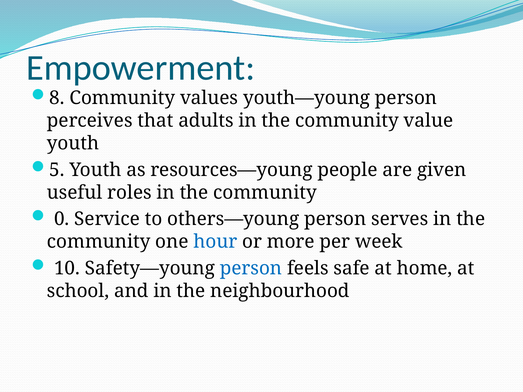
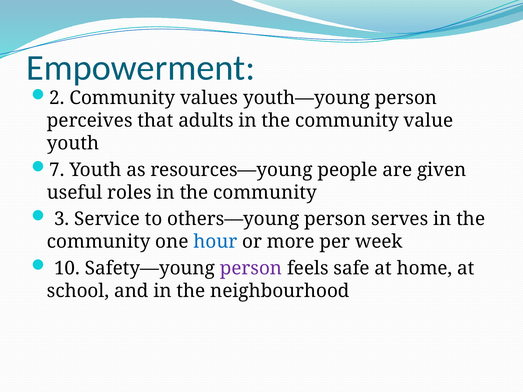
8: 8 -> 2 (57, 98)
5: 5 -> 7 (57, 170)
0: 0 -> 3 (62, 219)
person colour: blue -> purple (251, 268)
